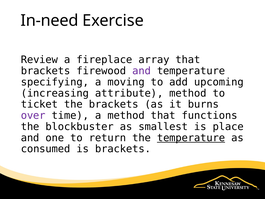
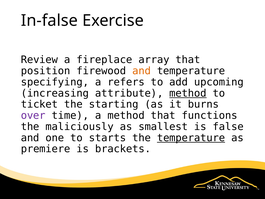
In-need: In-need -> In-false (49, 21)
brackets: brackets -> position (46, 71)
and colour: purple -> orange (142, 71)
moving: moving -> refers (126, 82)
method underline: none -> present (188, 93)
the brackets: brackets -> starting (114, 104)
blockbuster: blockbuster -> maliciously (80, 127)
place: place -> false (228, 127)
return: return -> starts (107, 138)
consumed: consumed -> premiere (46, 149)
